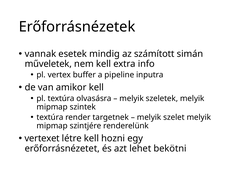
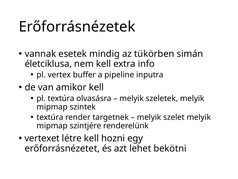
számított: számított -> tükörben (154, 54)
műveletek: műveletek -> életciklusa (48, 64)
